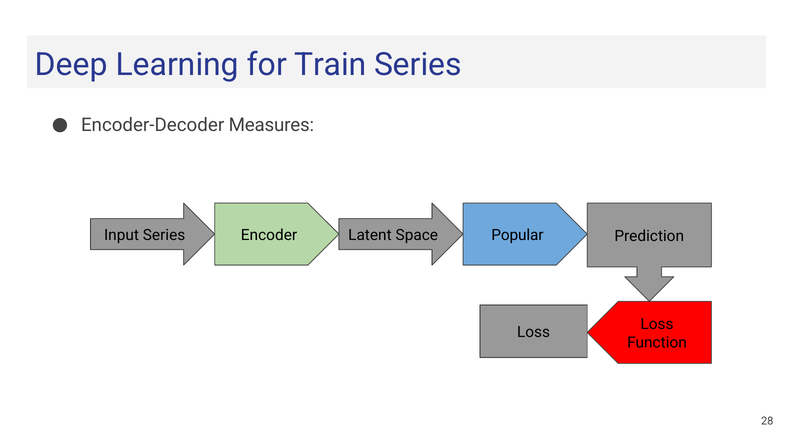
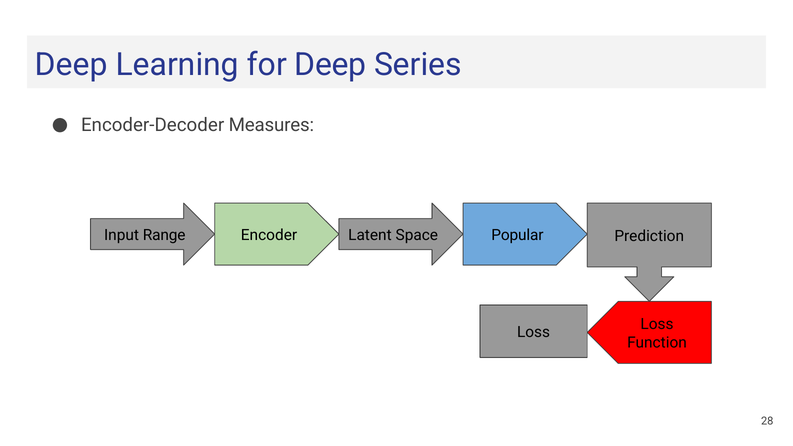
for Train: Train -> Deep (330, 65)
Input Series: Series -> Range (164, 235)
